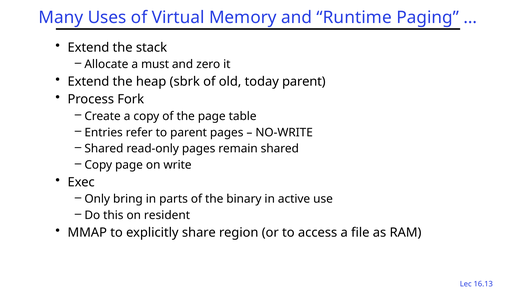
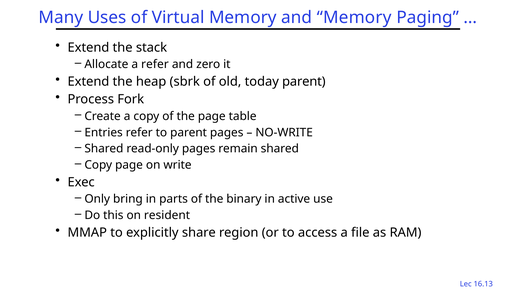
and Runtime: Runtime -> Memory (354, 18)
a must: must -> refer (155, 64)
